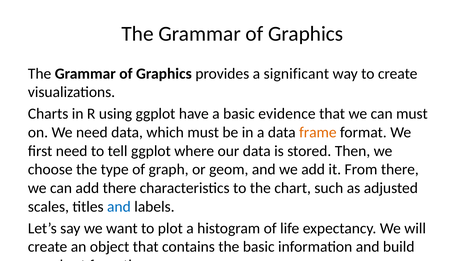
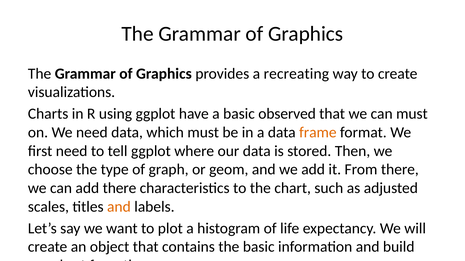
significant: significant -> recreating (296, 74)
evidence: evidence -> observed (287, 114)
and colour: blue -> orange (119, 207)
